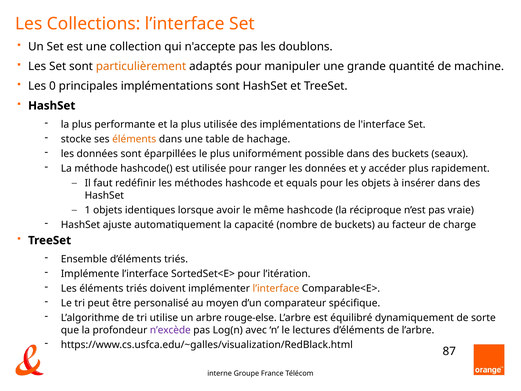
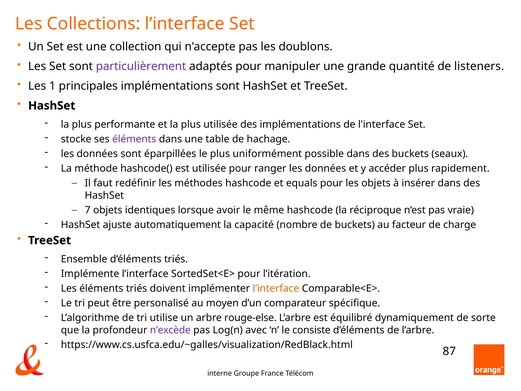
particulièrement colour: orange -> purple (141, 66)
machine: machine -> listeners (479, 66)
0: 0 -> 1 (52, 86)
éléments colour: orange -> purple (134, 139)
1: 1 -> 7 (88, 210)
lectures: lectures -> consiste (312, 330)
